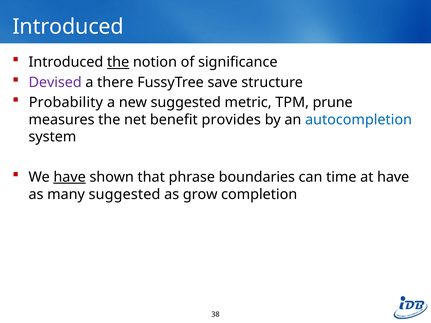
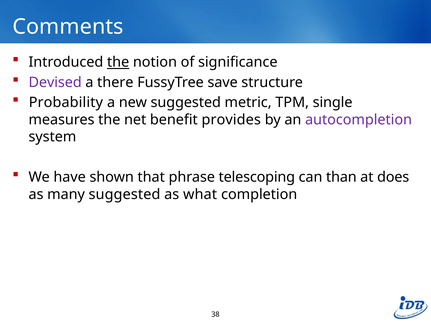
Introduced: Introduced -> Comments (68, 27)
prune: prune -> single (333, 103)
autocompletion colour: blue -> purple (359, 120)
have underline: present -> none (70, 177)
boundaries: boundaries -> telescoping (257, 177)
time: time -> than (341, 177)
at have: have -> does (393, 177)
grow: grow -> what (200, 194)
